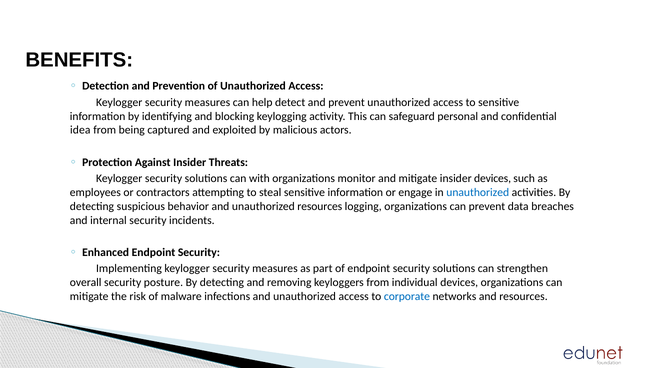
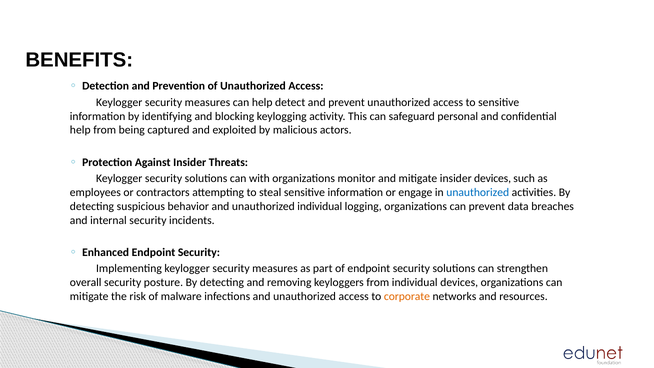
idea: idea -> help (80, 130)
unauthorized resources: resources -> individual (320, 206)
corporate colour: blue -> orange (407, 296)
